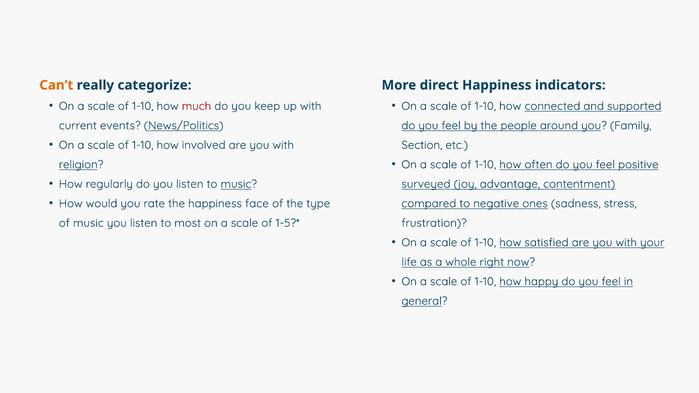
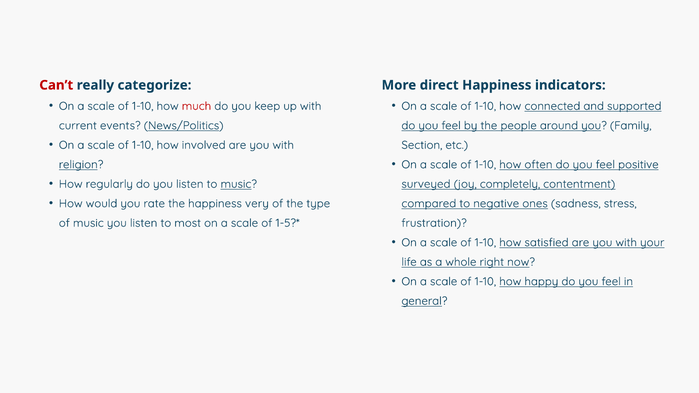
Can’t colour: orange -> red (56, 85)
advantage: advantage -> completely (510, 184)
face: face -> very (257, 204)
